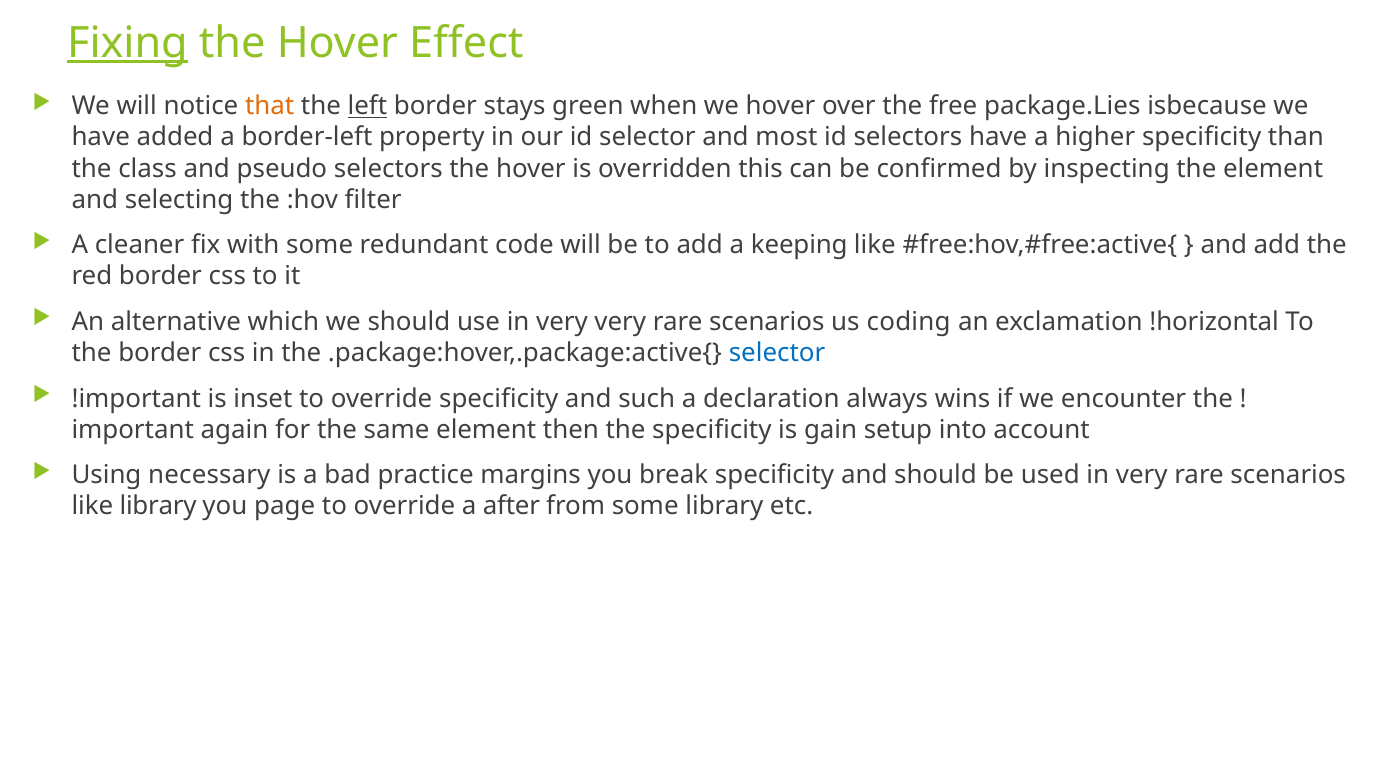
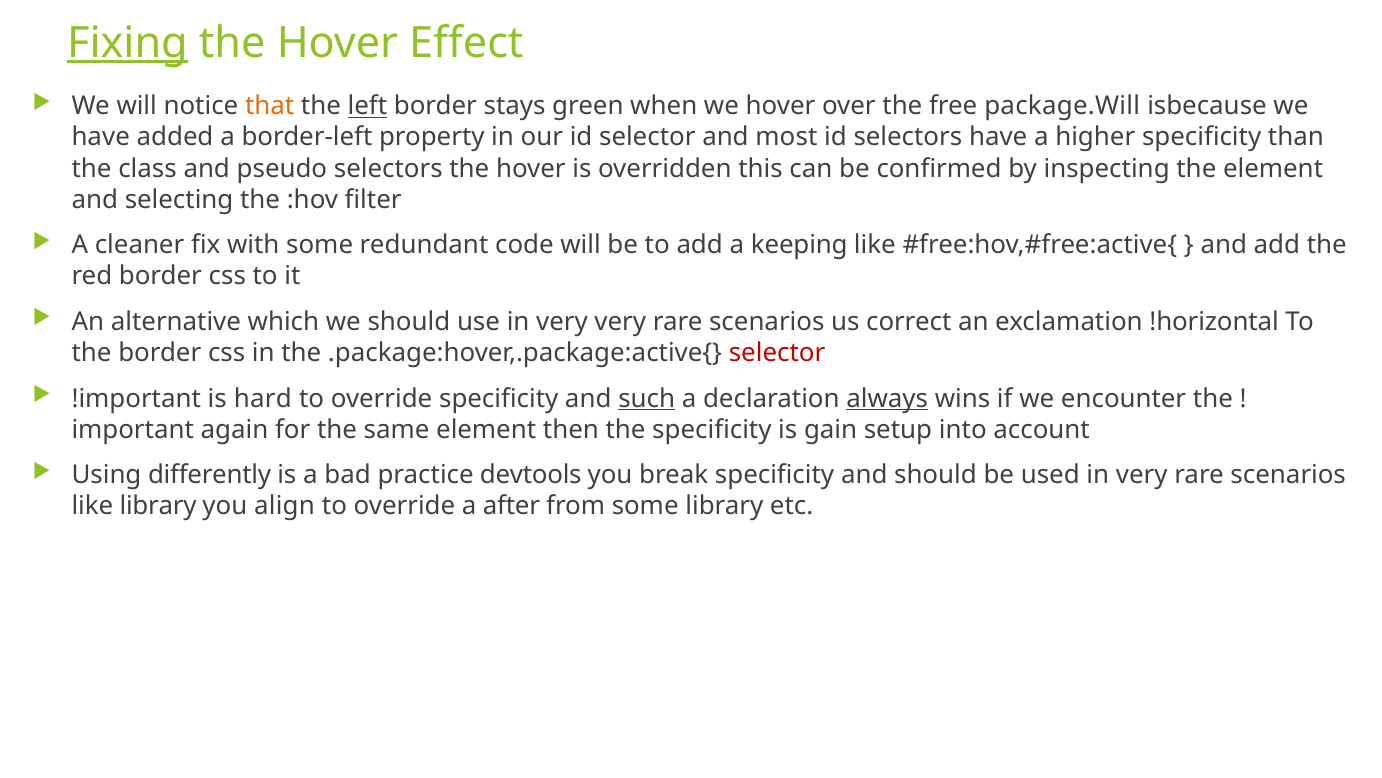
package.Lies: package.Lies -> package.Will (1062, 106)
coding: coding -> correct (909, 322)
selector colour: blue -> red (777, 353)
inset: inset -> hard (263, 398)
such underline: none -> present (647, 398)
always underline: none -> present (887, 398)
necessary: necessary -> differently (210, 475)
margins: margins -> devtools (531, 475)
page: page -> align (285, 506)
